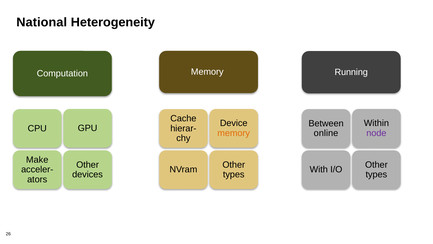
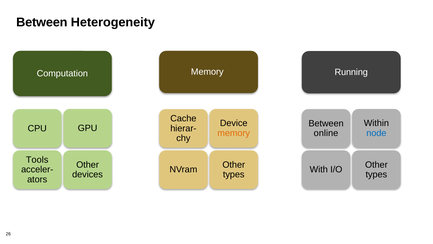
National: National -> Between (42, 22)
node colour: purple -> blue (376, 133)
Make: Make -> Tools (37, 160)
